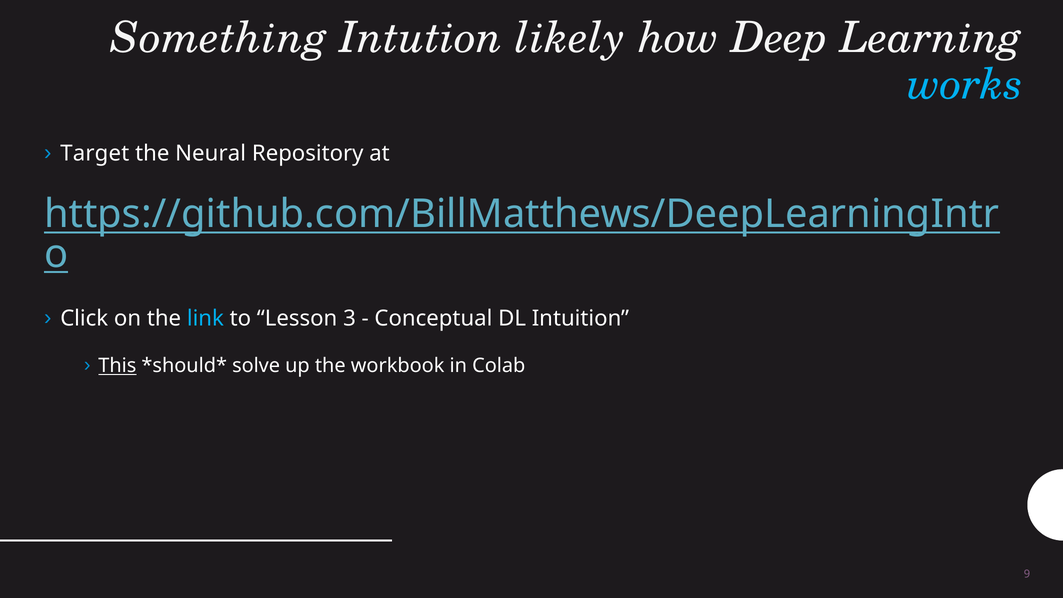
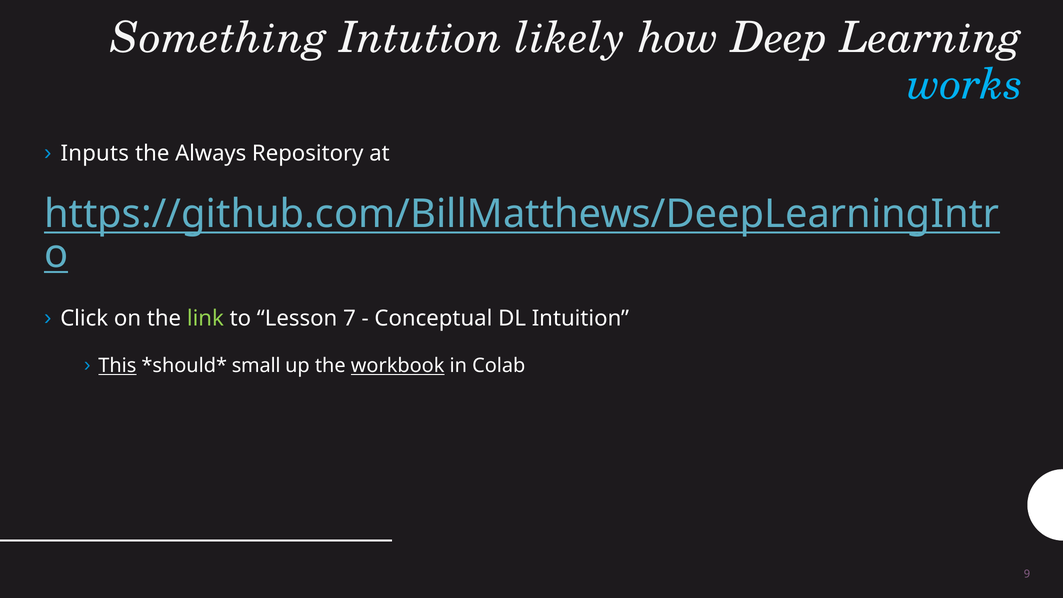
Target: Target -> Inputs (95, 154)
Neural: Neural -> Always (211, 154)
link colour: light blue -> light green (205, 319)
3: 3 -> 7 (349, 319)
solve: solve -> small (256, 366)
workbook underline: none -> present (398, 366)
